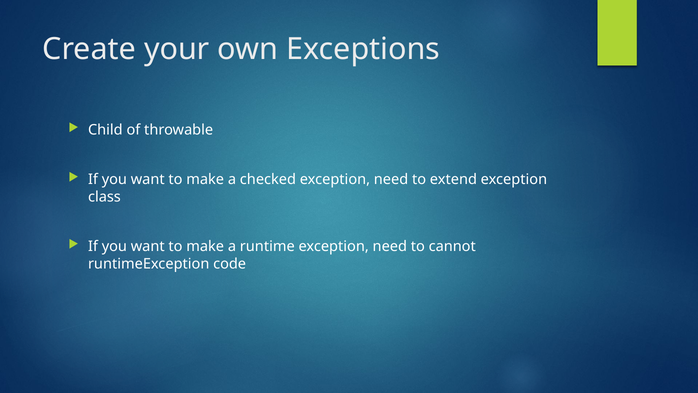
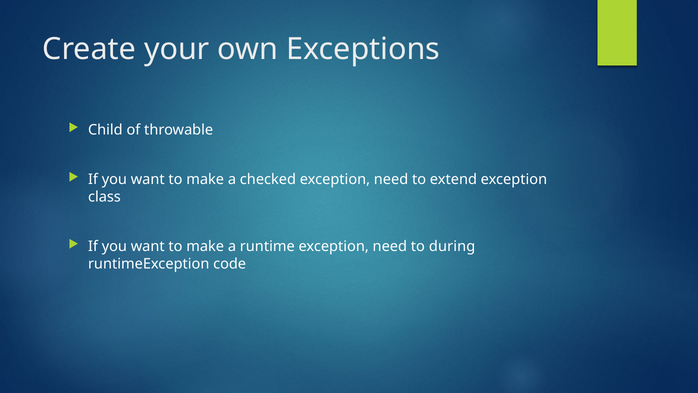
cannot: cannot -> during (452, 246)
